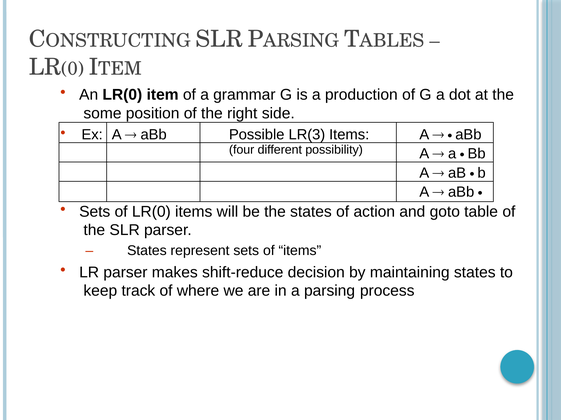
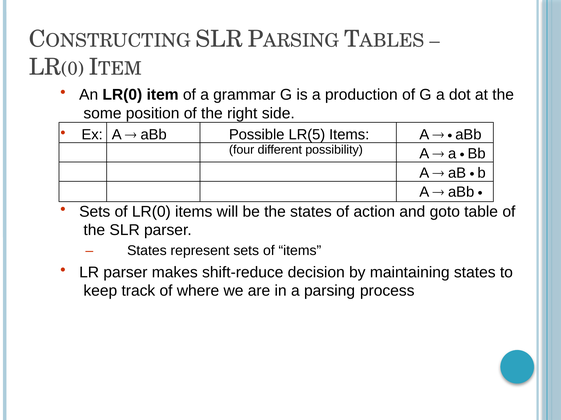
LR(3: LR(3 -> LR(5 (307, 135)
